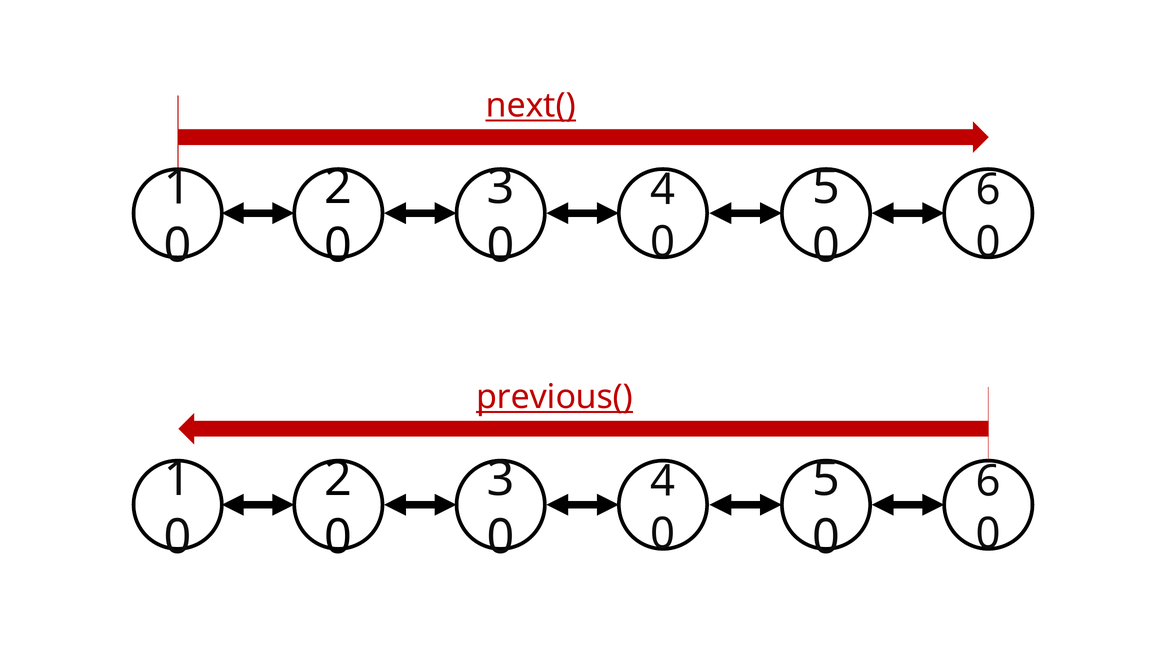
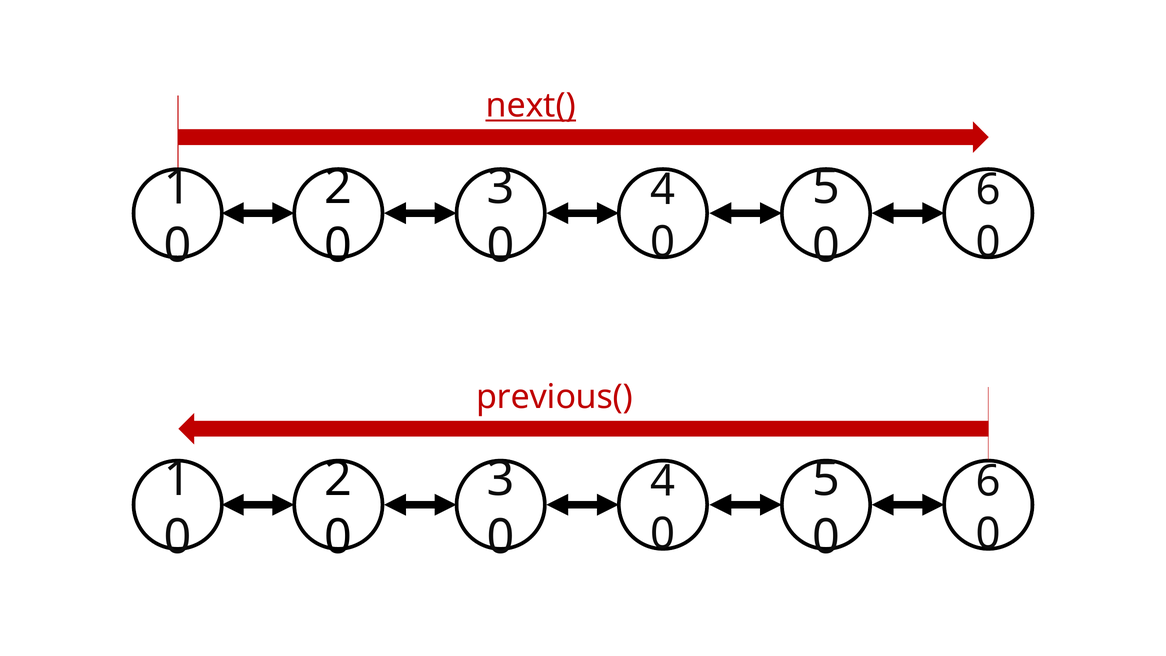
previous( underline: present -> none (555, 397)
